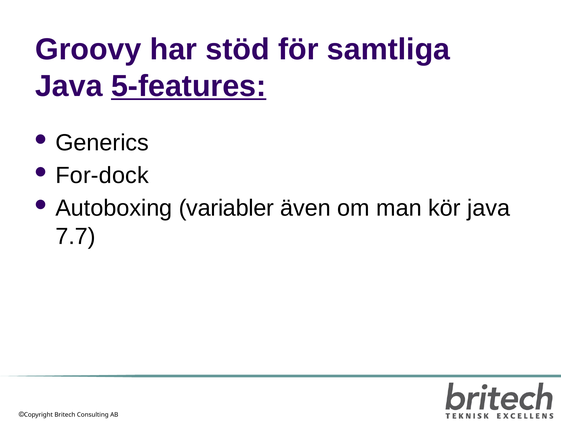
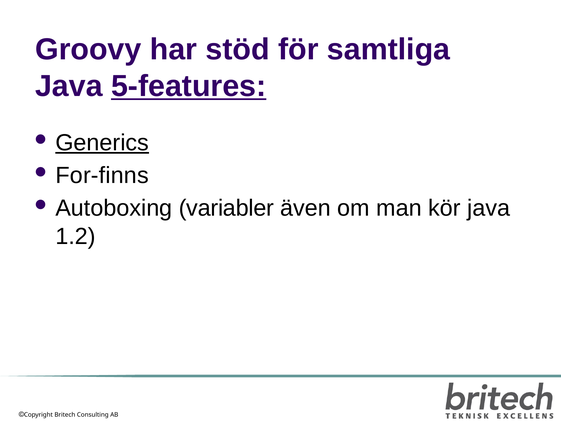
Generics underline: none -> present (102, 143)
For-dock: For-dock -> For-finns (102, 175)
7.7: 7.7 -> 1.2 (76, 236)
